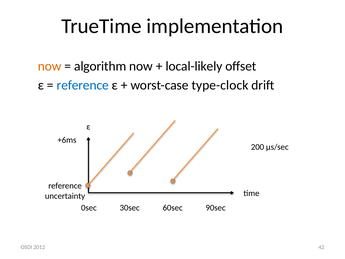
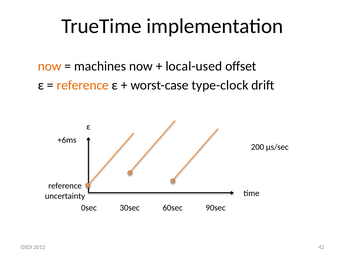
algorithm: algorithm -> machines (100, 66)
local-likely: local-likely -> local-used (194, 66)
reference colour: blue -> orange (83, 85)
